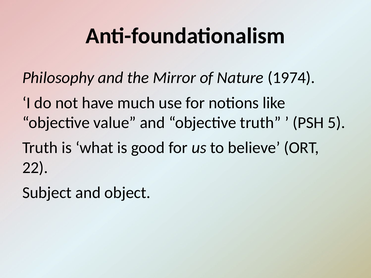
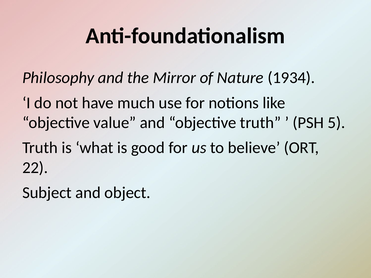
1974: 1974 -> 1934 (291, 78)
